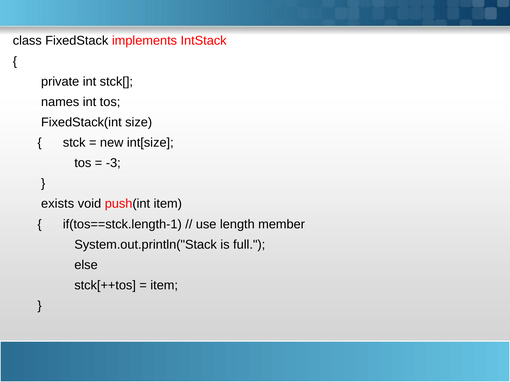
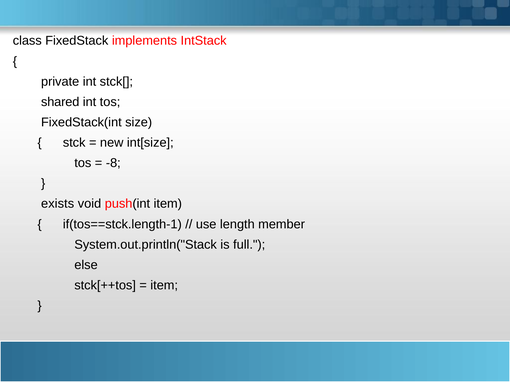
names: names -> shared (60, 102)
-3: -3 -> -8 (113, 163)
